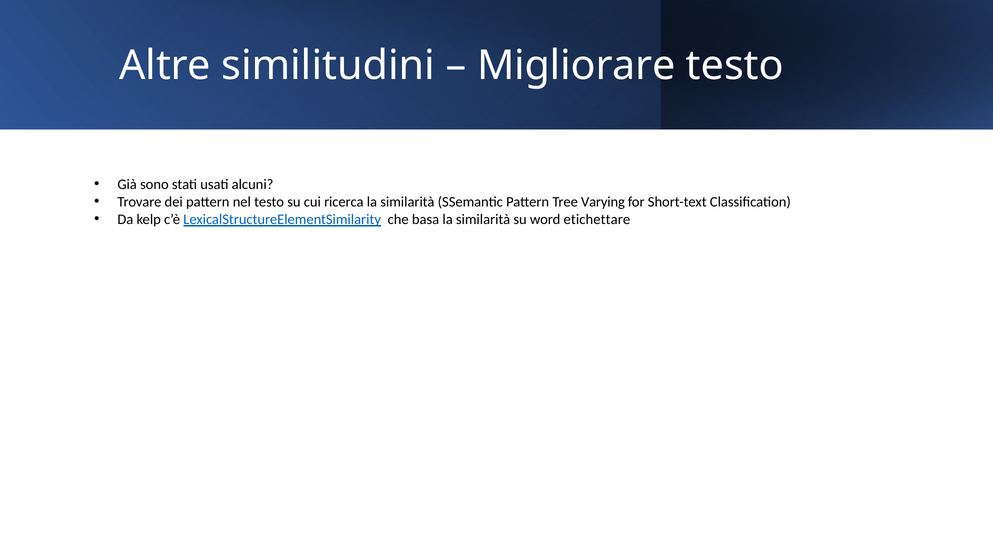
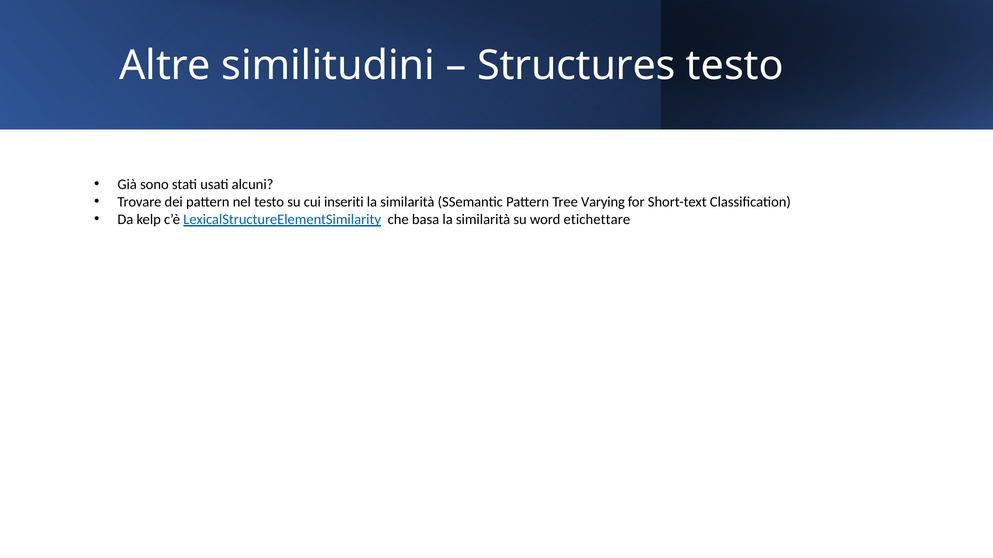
Migliorare: Migliorare -> Structures (576, 66)
ricerca: ricerca -> inseriti (344, 202)
